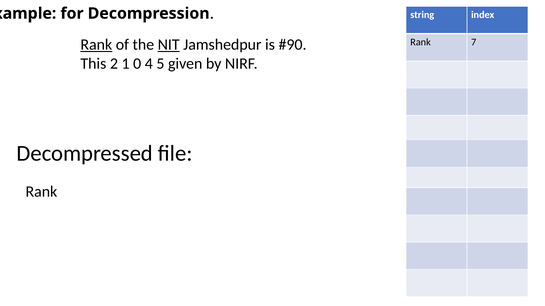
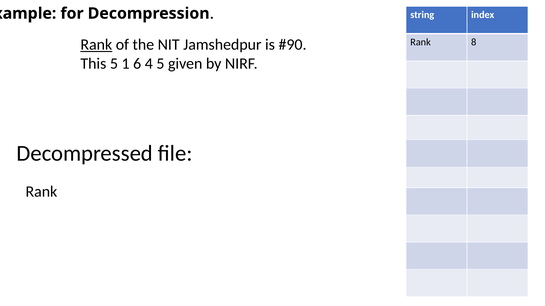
7: 7 -> 8 (474, 42)
NIT underline: present -> none (169, 45)
This 2: 2 -> 5 (114, 64)
0: 0 -> 6 (137, 64)
